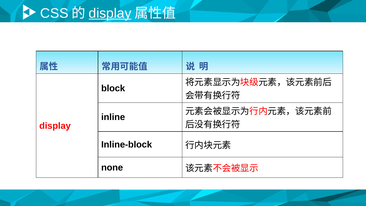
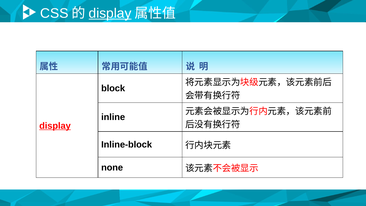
display underline: none -> present (55, 126)
